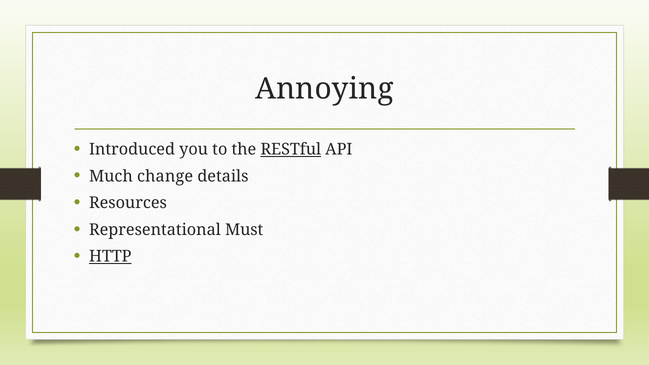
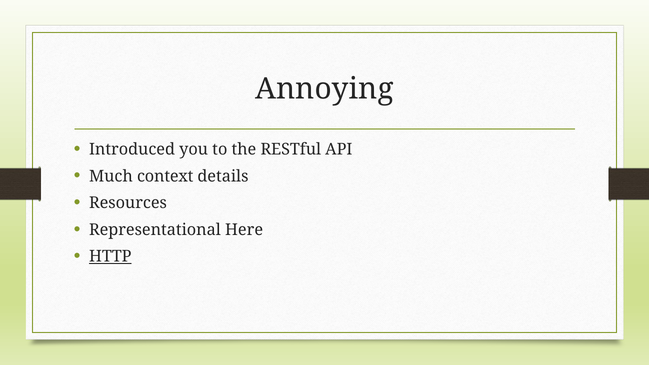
RESTful underline: present -> none (291, 149)
change: change -> context (165, 176)
Must: Must -> Here (244, 230)
